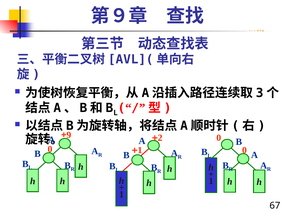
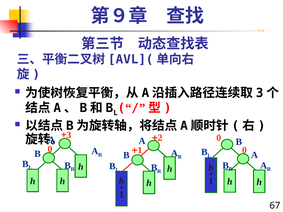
9: 9 -> 3 (69, 135)
